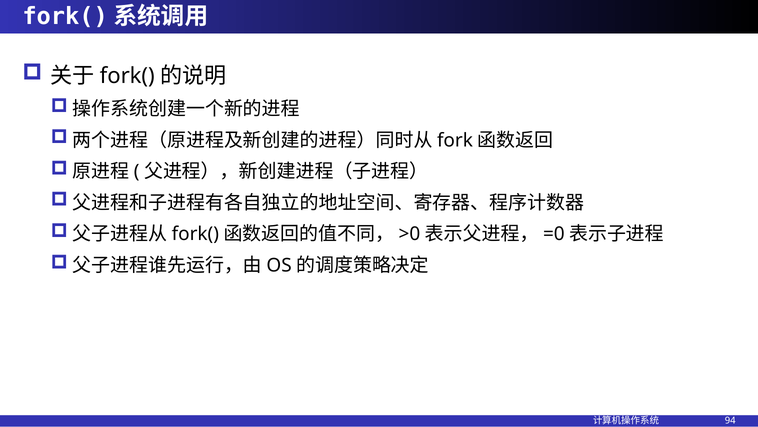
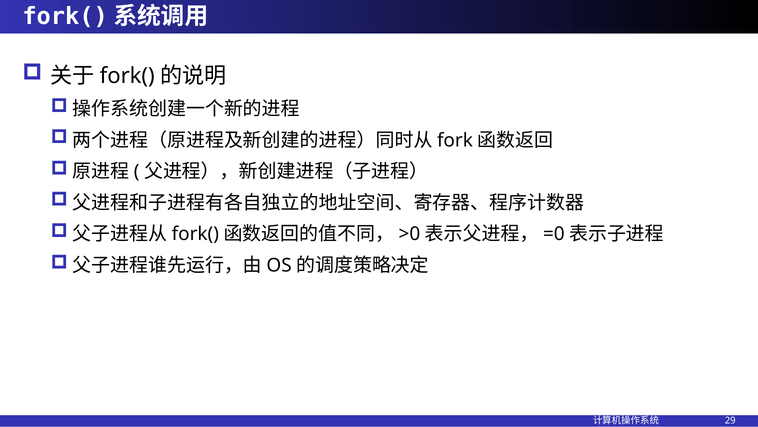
94: 94 -> 29 (730, 420)
